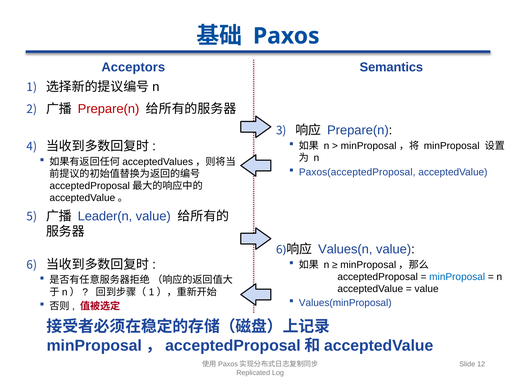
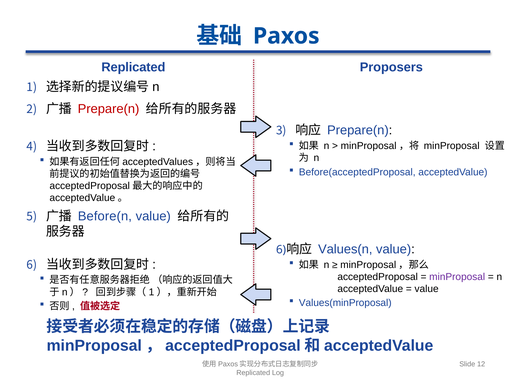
Acceptors: Acceptors -> Replicated (133, 67)
Semantics: Semantics -> Proposers (391, 67)
Paxos(acceptedProposal: Paxos(acceptedProposal -> Before(acceptedProposal (357, 172)
Leader(n: Leader(n -> Before(n (105, 216)
minProposal colour: blue -> purple (457, 277)
